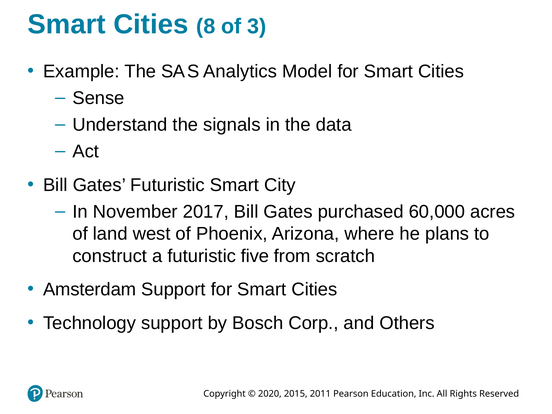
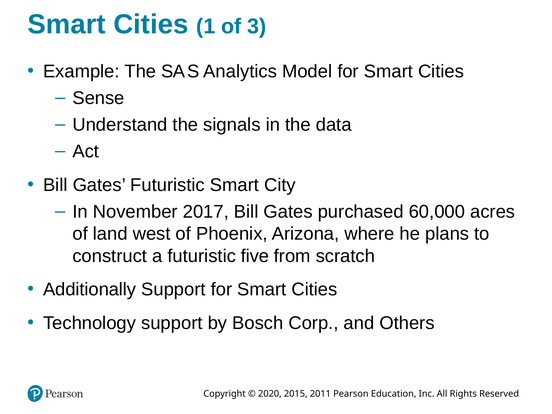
8: 8 -> 1 (206, 27)
Amsterdam: Amsterdam -> Additionally (90, 290)
